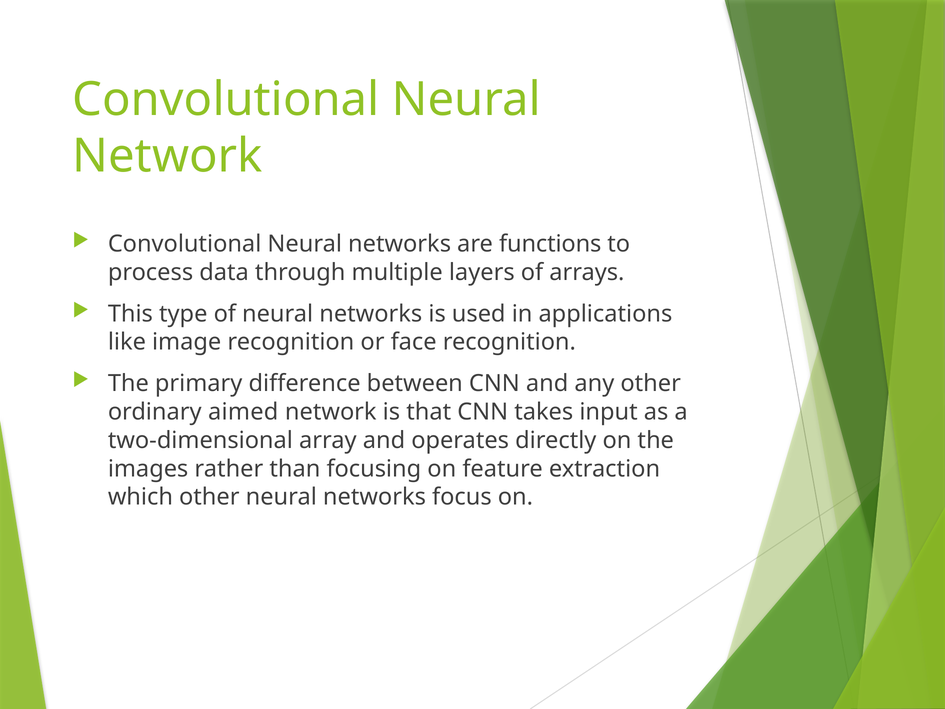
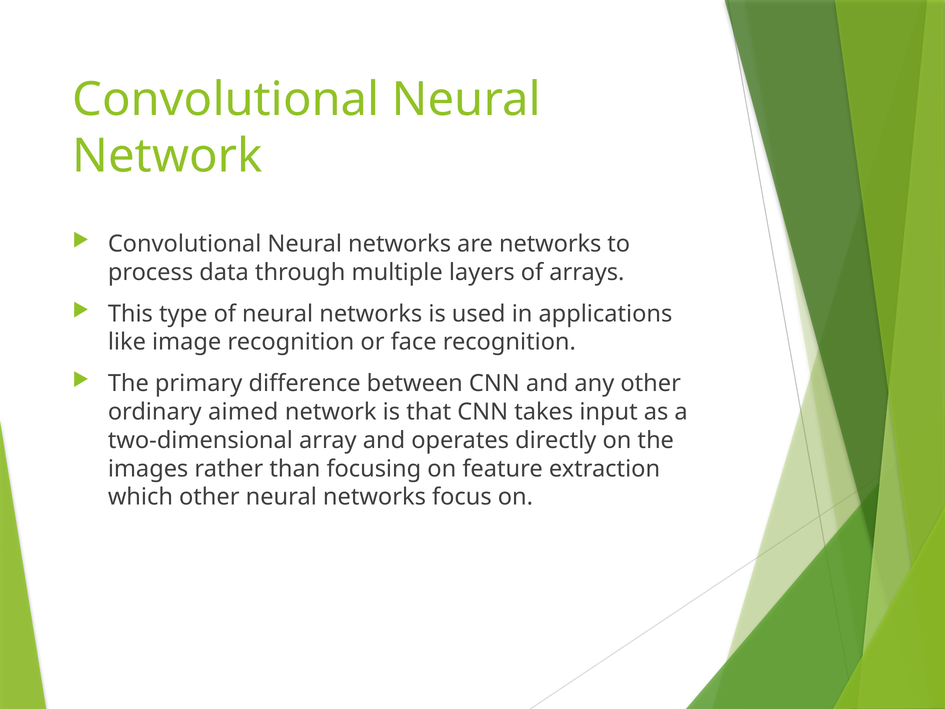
are functions: functions -> networks (550, 244)
